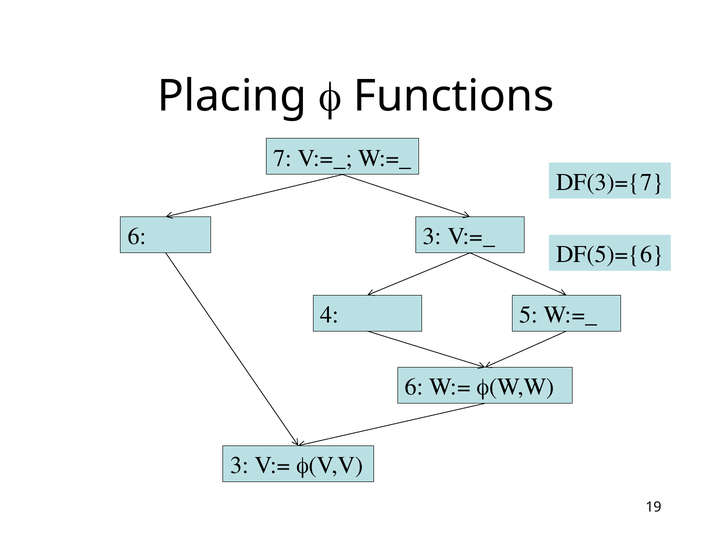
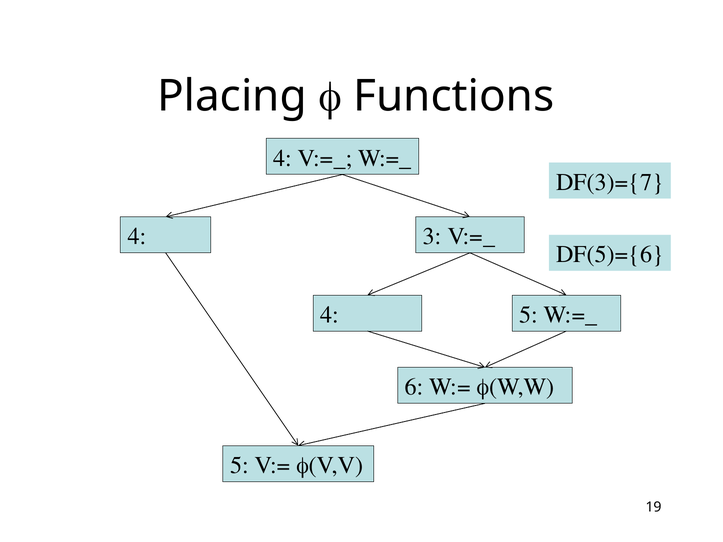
7: 7 -> 4 (283, 158)
6: 6 -> 4 (137, 237)
3: 3 -> 5 (239, 466)
